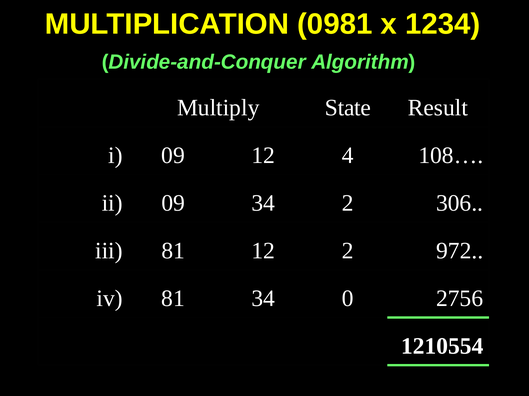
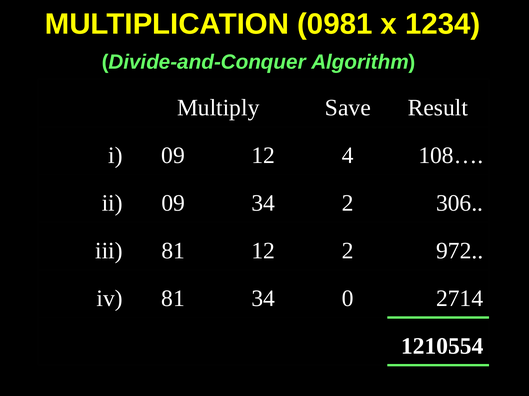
State: State -> Save (348, 108)
2756: 2756 -> 2714 (460, 299)
